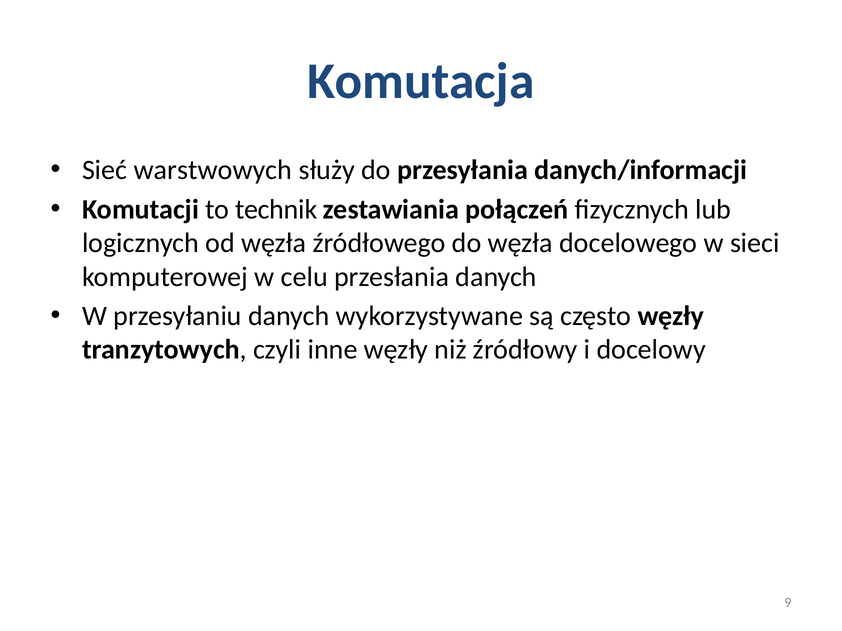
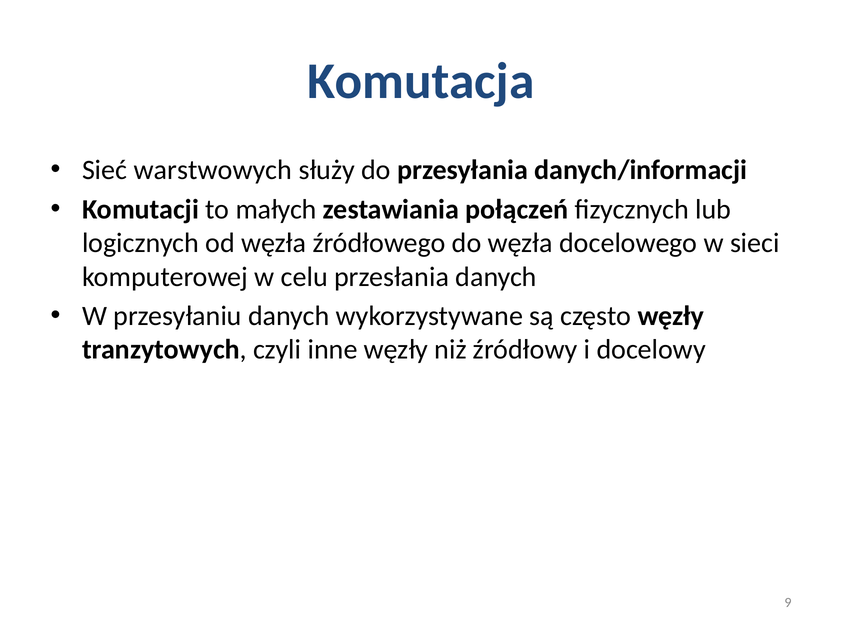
technik: technik -> małych (276, 210)
